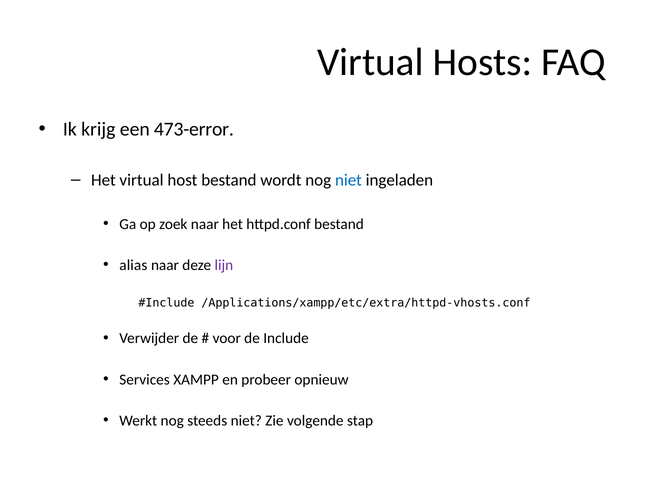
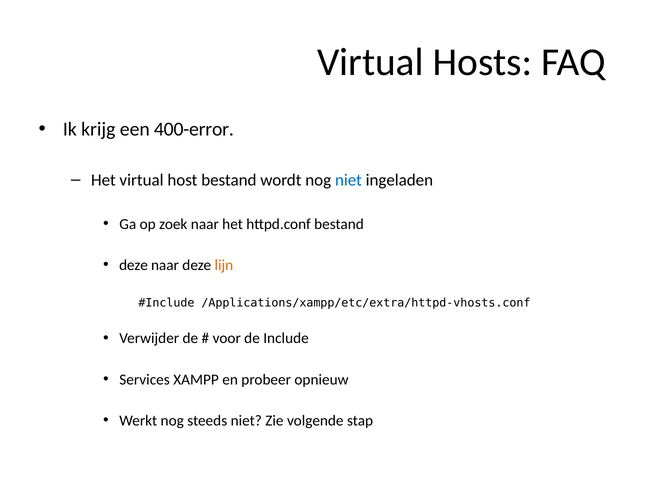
473-error: 473-error -> 400-error (194, 129)
alias: alias -> deze (133, 265)
lijn colour: purple -> orange (224, 265)
